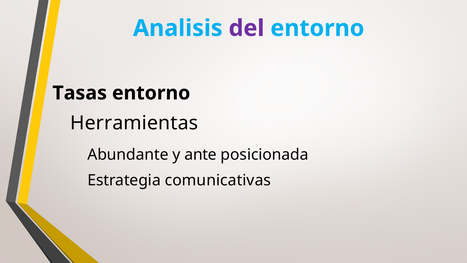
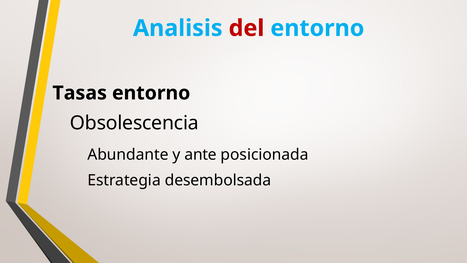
del colour: purple -> red (246, 28)
Herramientas: Herramientas -> Obsolescencia (134, 123)
comunicativas: comunicativas -> desembolsada (218, 180)
